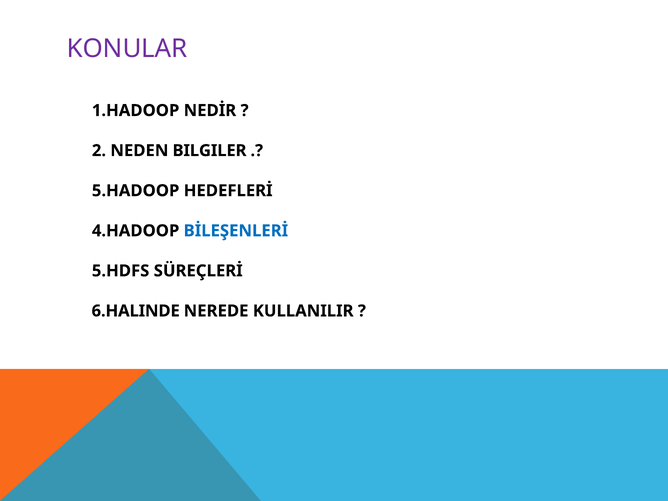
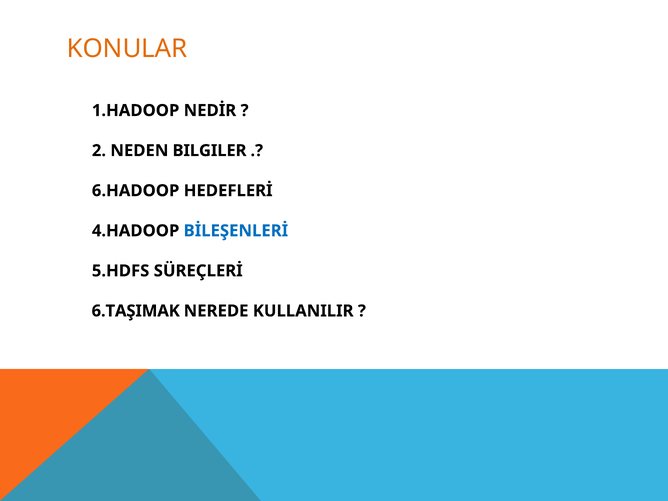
KONULAR colour: purple -> orange (127, 49)
5.HADOOP: 5.HADOOP -> 6.HADOOP (136, 191)
6.HALINDE: 6.HALINDE -> 6.TAŞIMAK (136, 311)
